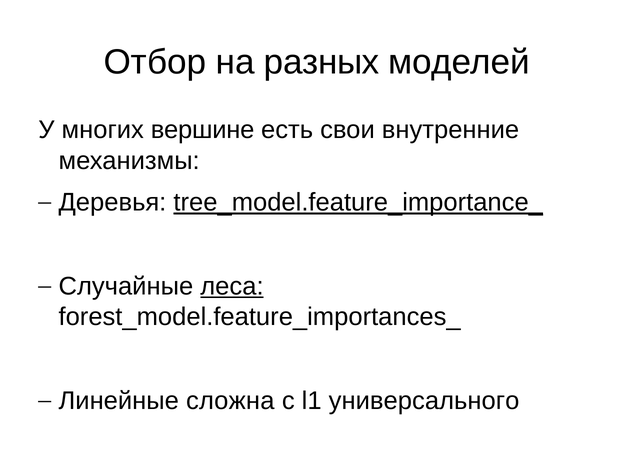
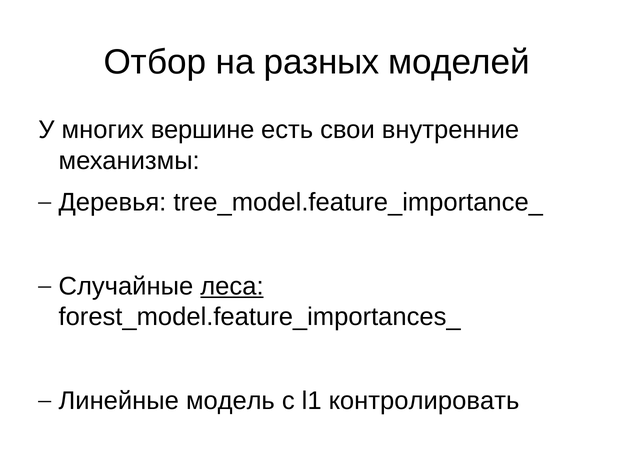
tree_model.feature_importance_ underline: present -> none (358, 203)
сложна: сложна -> модель (230, 401)
универсального: универсального -> контролировать (424, 401)
